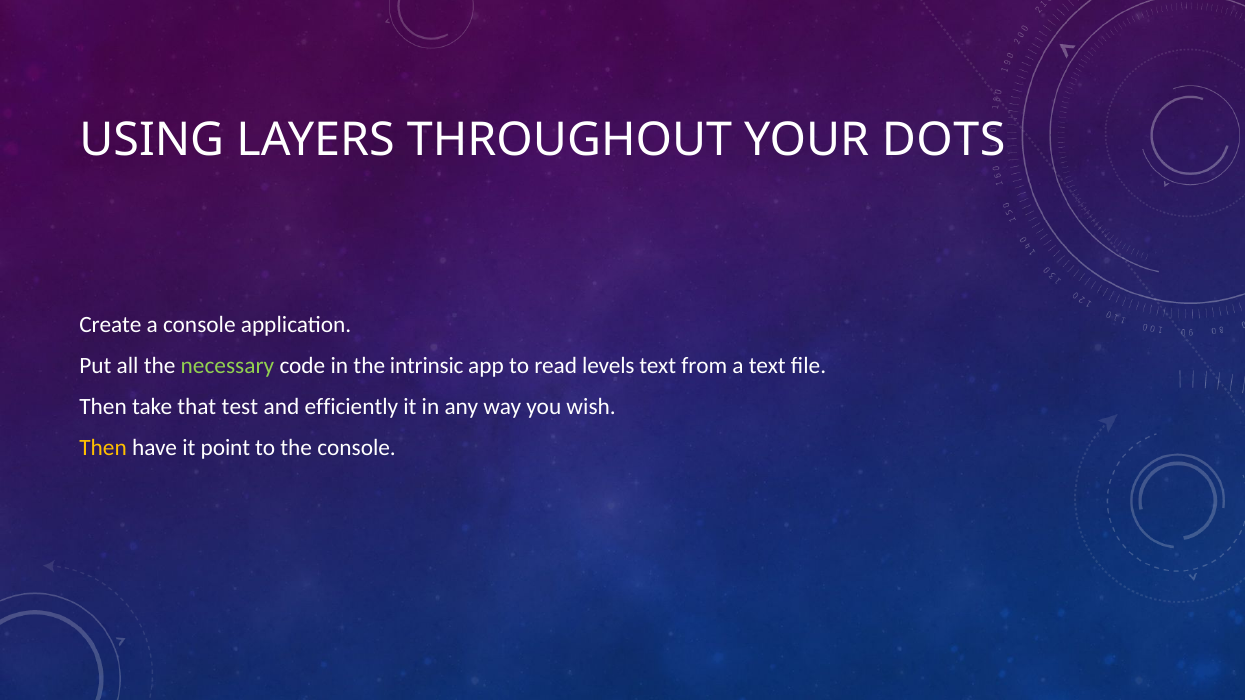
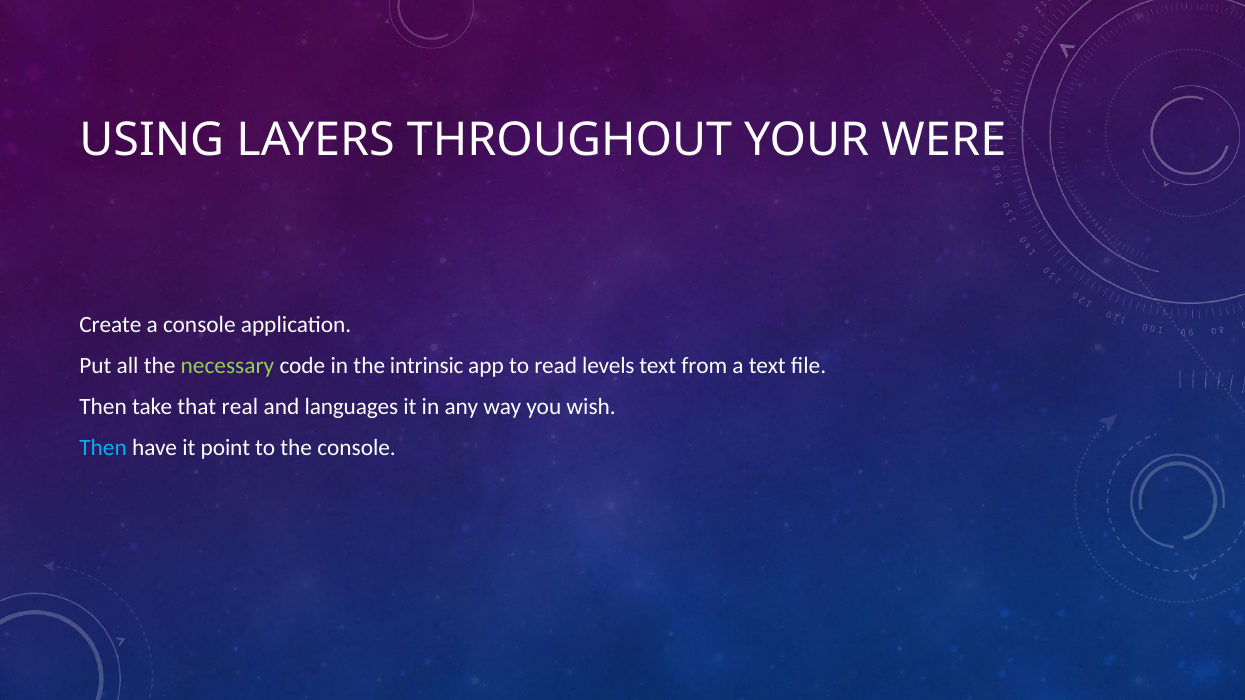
DOTS: DOTS -> WERE (944, 140)
test: test -> real (240, 407)
efficiently: efficiently -> languages (351, 407)
Then colour: yellow -> light blue (103, 448)
